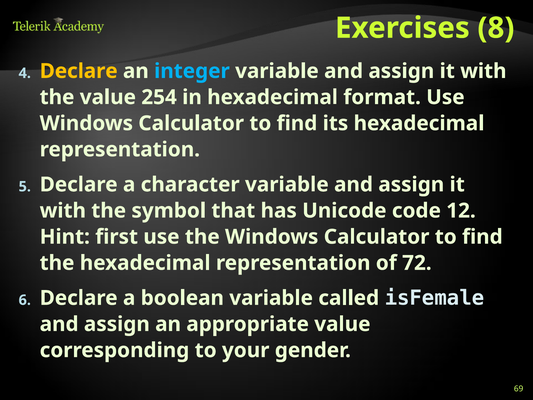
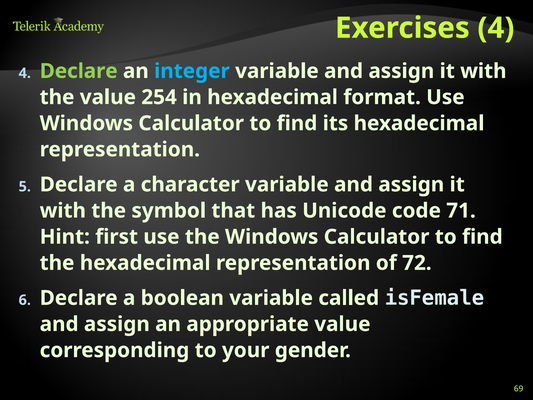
Exercises 8: 8 -> 4 (496, 28)
Declare colour: yellow -> light green (79, 71)
12: 12 -> 71 (461, 211)
